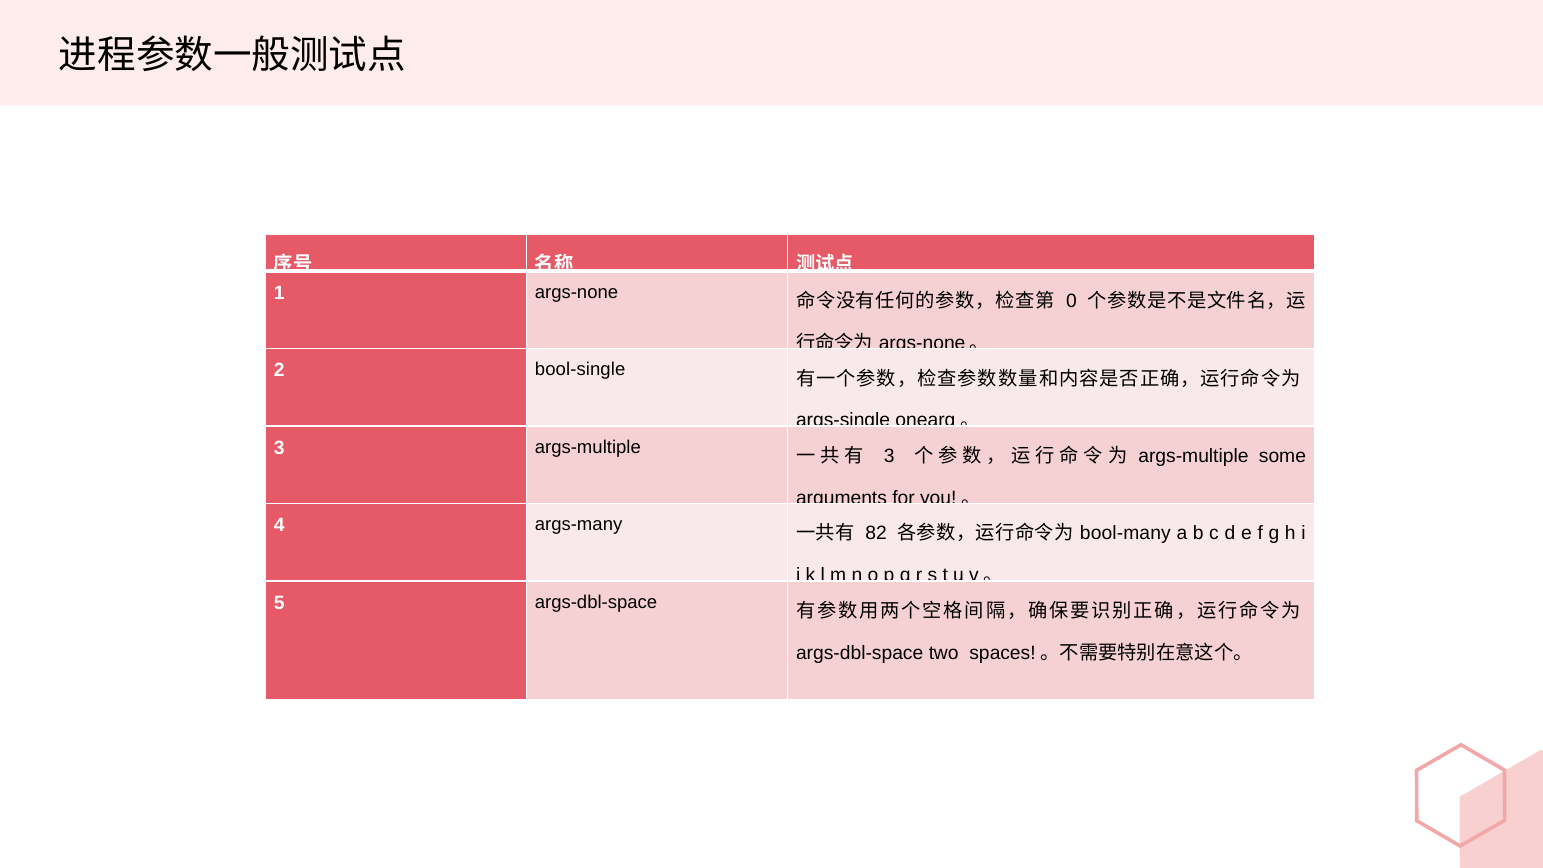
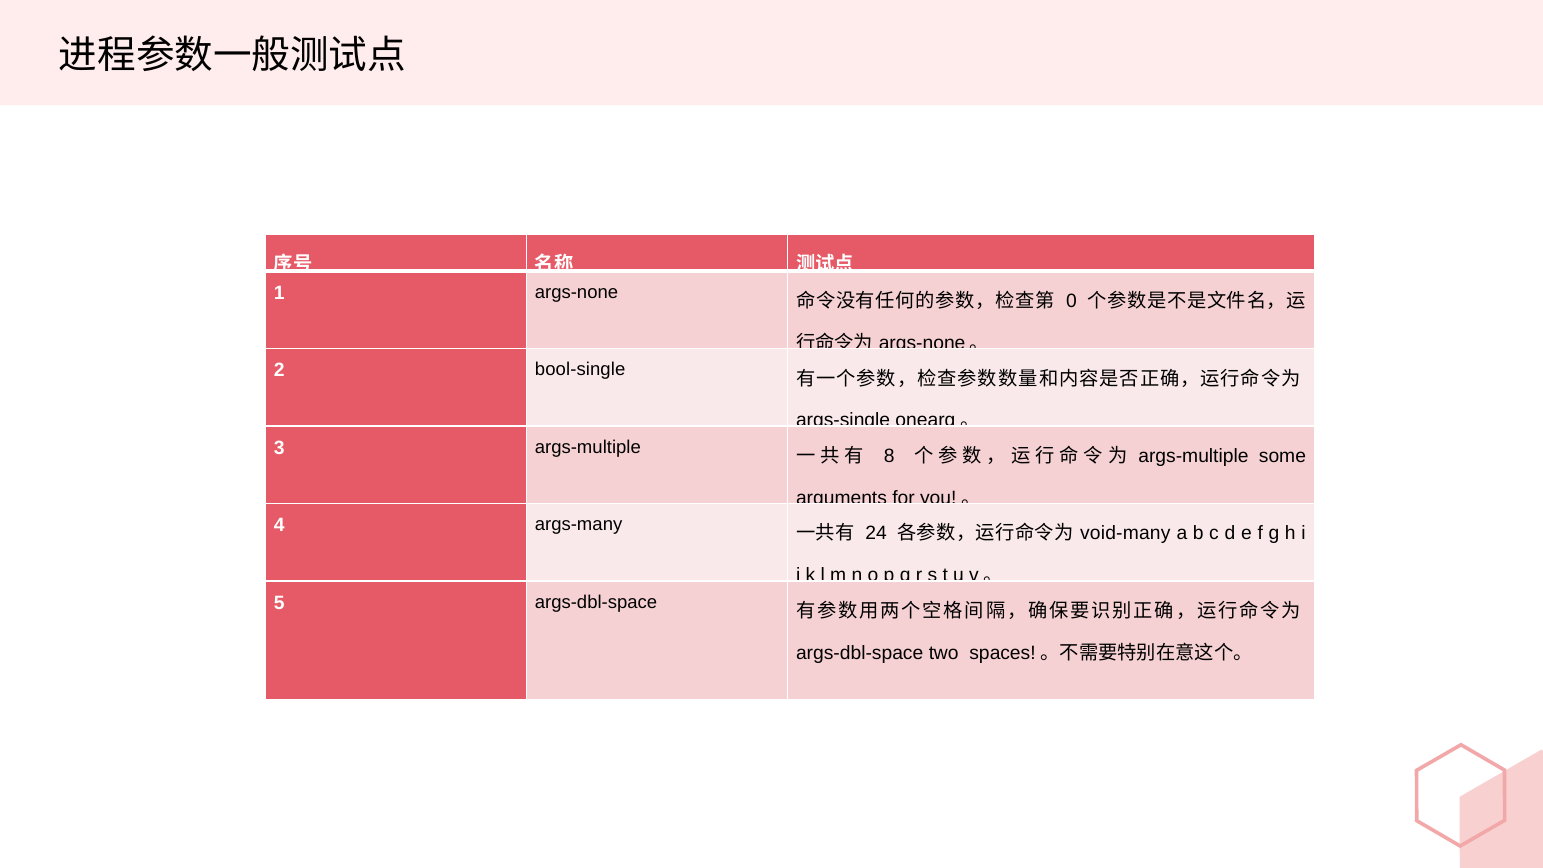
3: 3 -> 8 (889, 456)
82: 82 -> 24 (876, 534)
bool-many: bool-many -> void-many (1125, 534)
